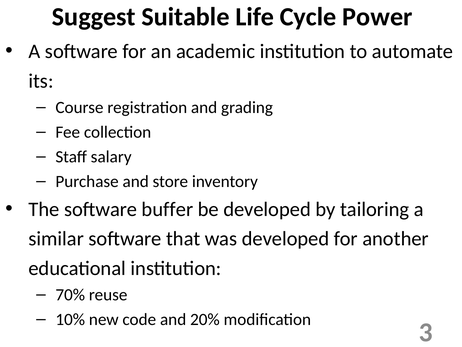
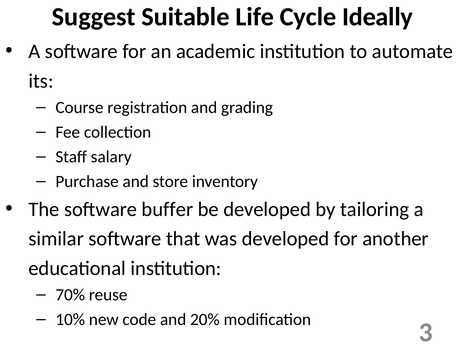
Power: Power -> Ideally (378, 17)
